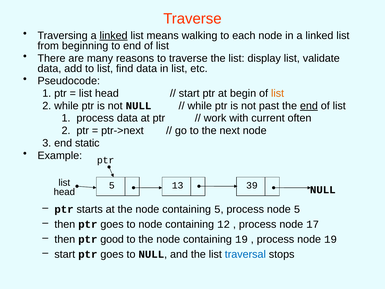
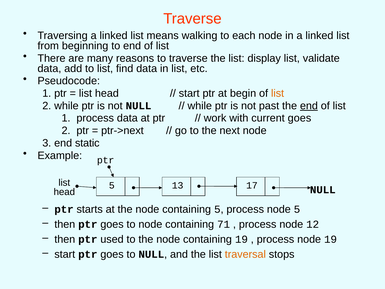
linked underline: present -> none (114, 35)
current often: often -> goes (299, 118)
39: 39 -> 17 (252, 185)
12: 12 -> 71 (224, 224)
17: 17 -> 12 (313, 224)
good: good -> used (112, 239)
traversal colour: blue -> orange (245, 254)
